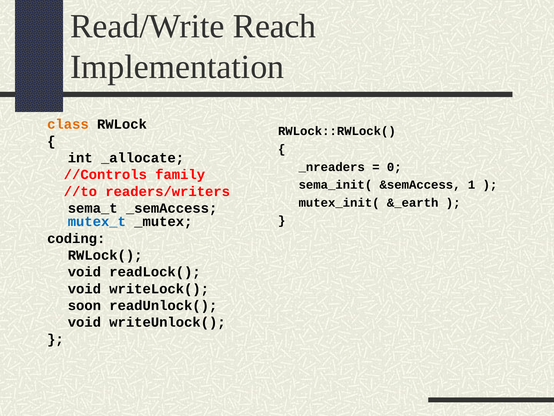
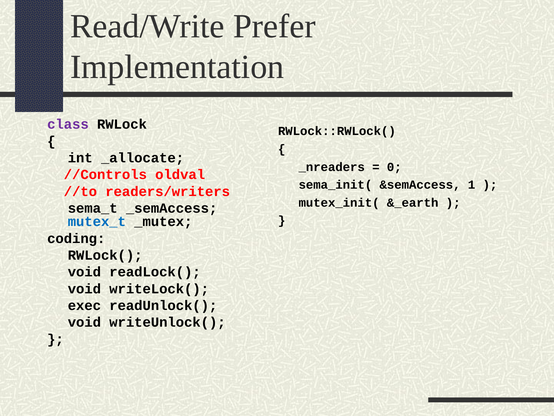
Reach: Reach -> Prefer (274, 26)
class colour: orange -> purple (68, 124)
family: family -> oldval (180, 175)
soon: soon -> exec (84, 305)
